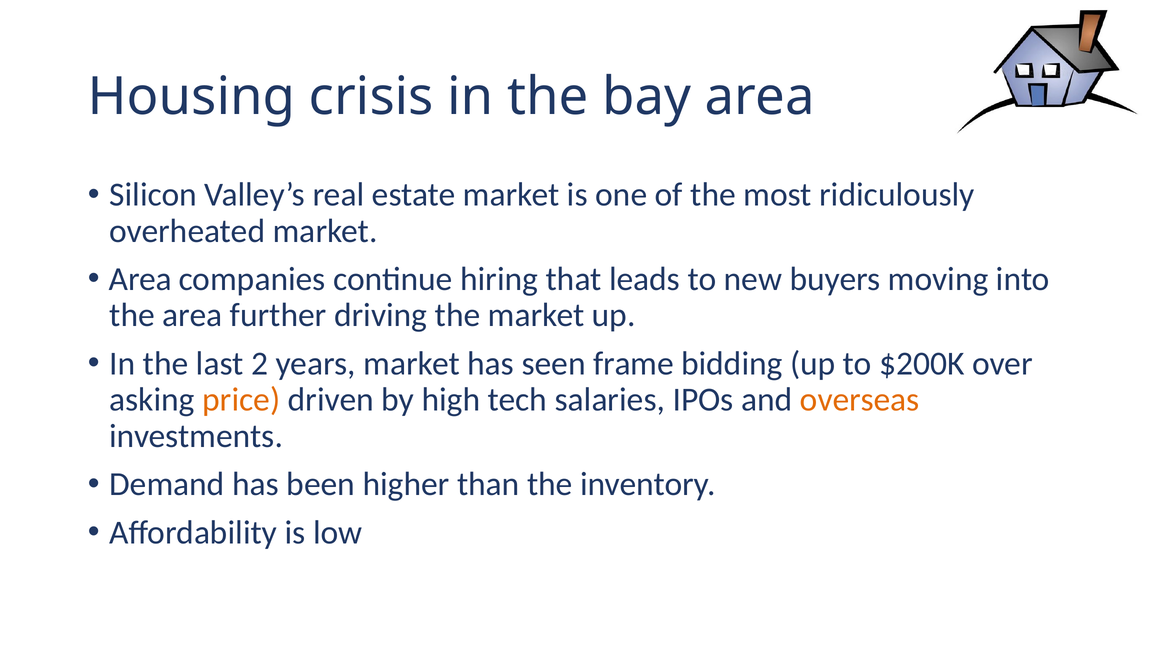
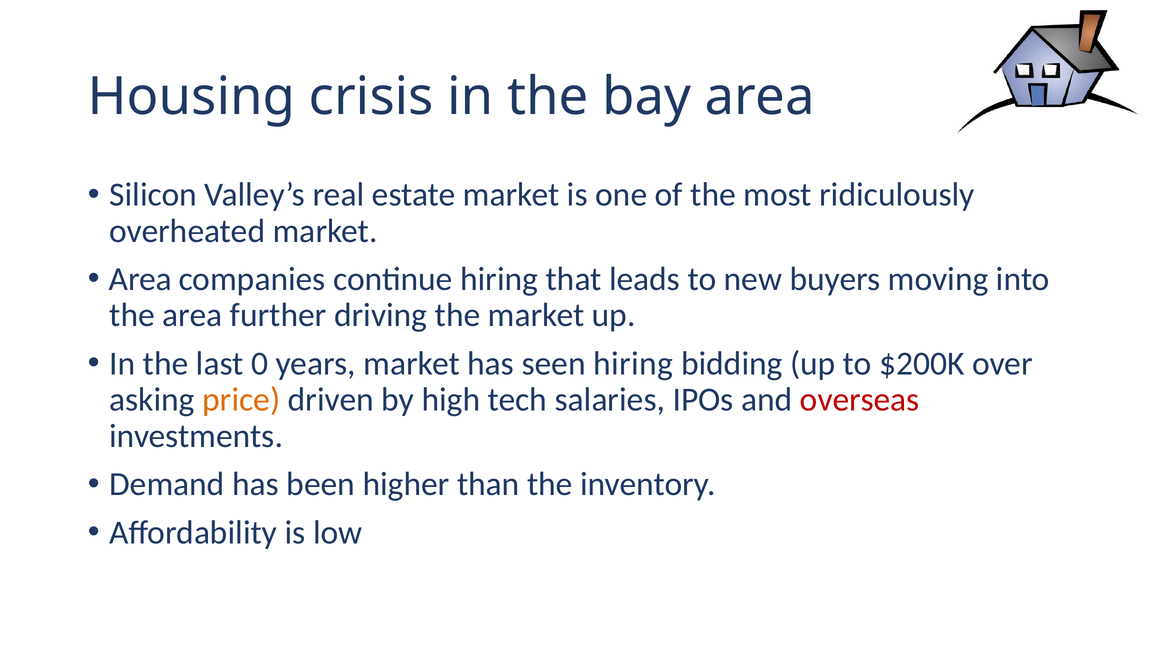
2: 2 -> 0 (260, 363)
seen frame: frame -> hiring (633, 363)
overseas colour: orange -> red (860, 400)
